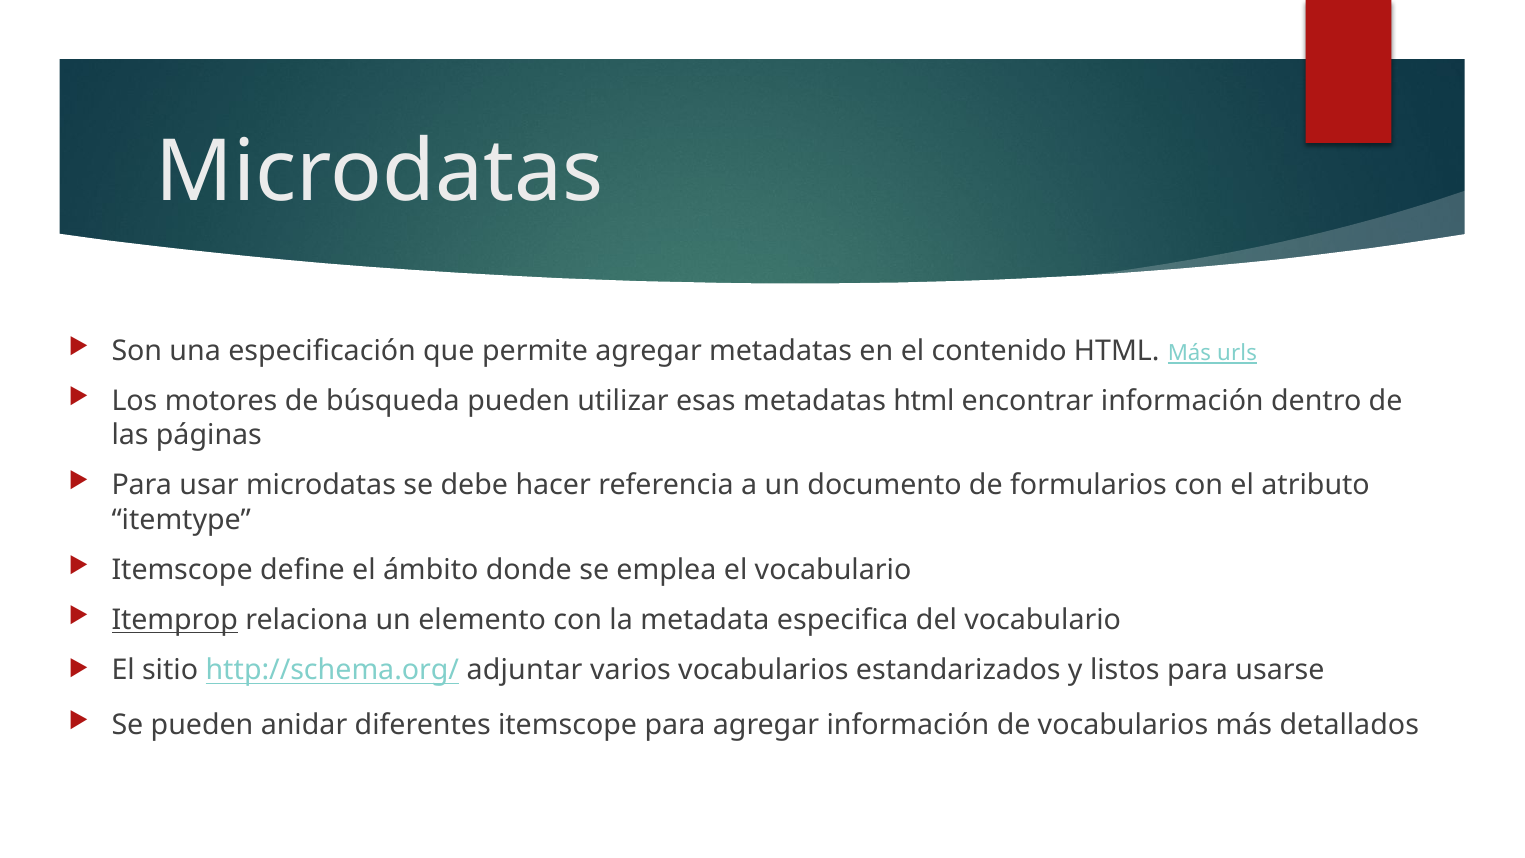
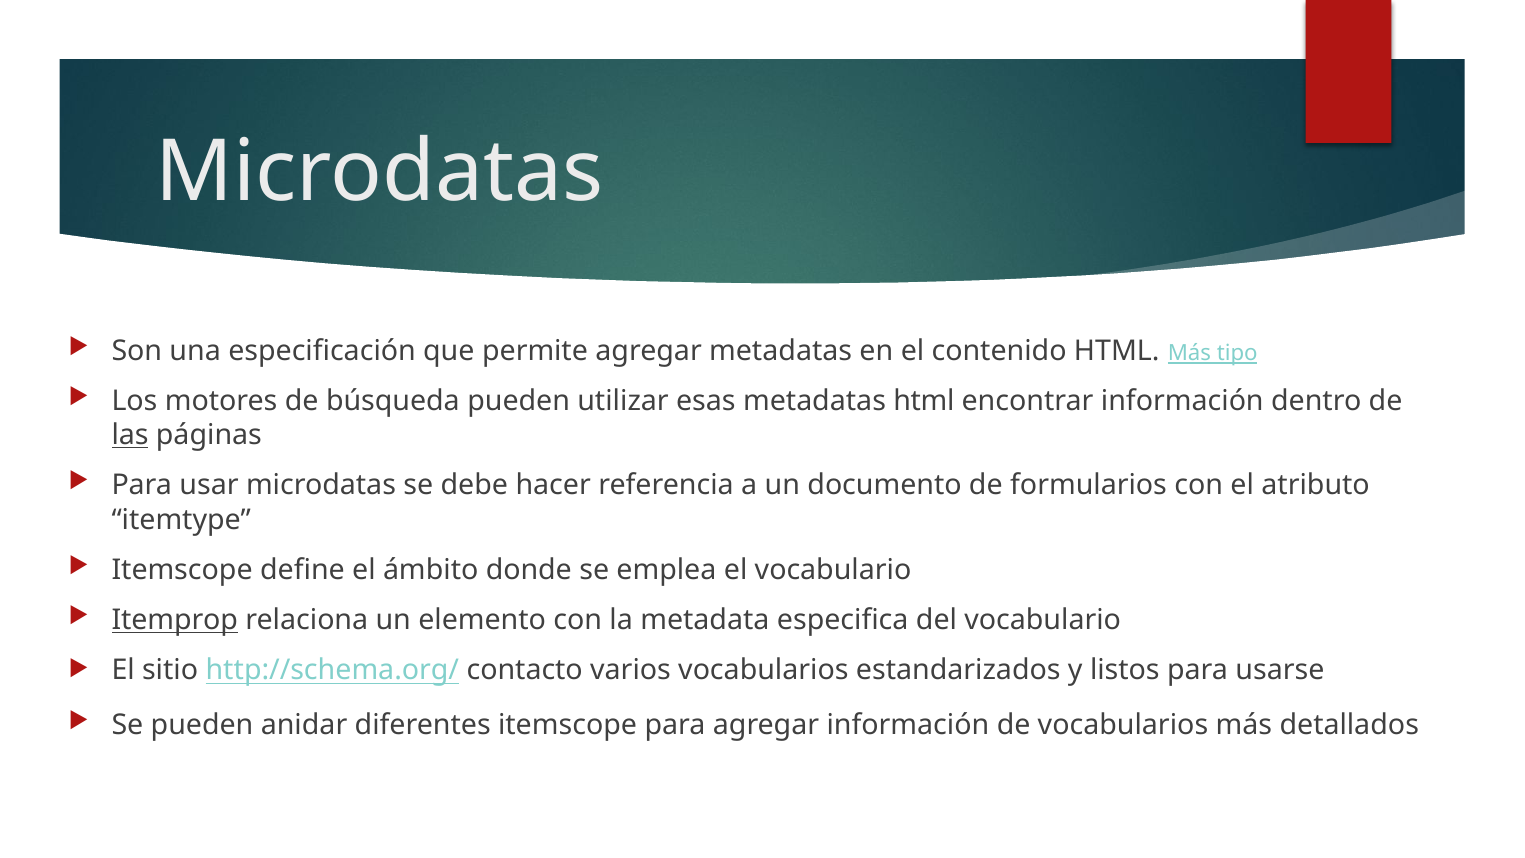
urls: urls -> tipo (1237, 353)
las underline: none -> present (130, 435)
adjuntar: adjuntar -> contacto (525, 670)
